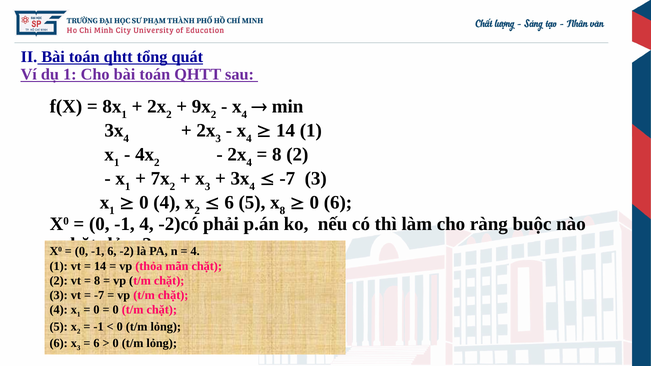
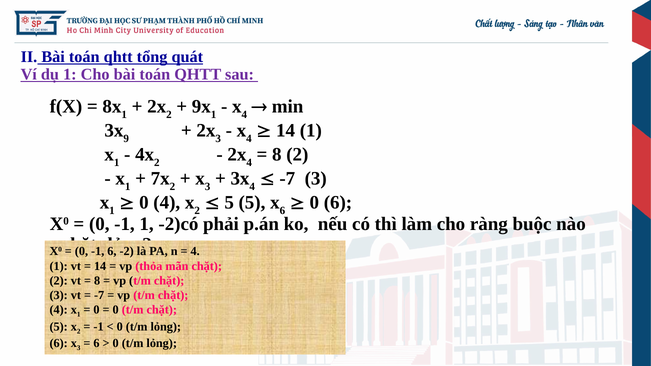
2: 2 -> 1 (214, 115)
4: 4 -> 9 (126, 139)
6: 6 -> 5 (229, 203)
8: 8 -> 6 (282, 211)
-1 4: 4 -> 1 (147, 224)
